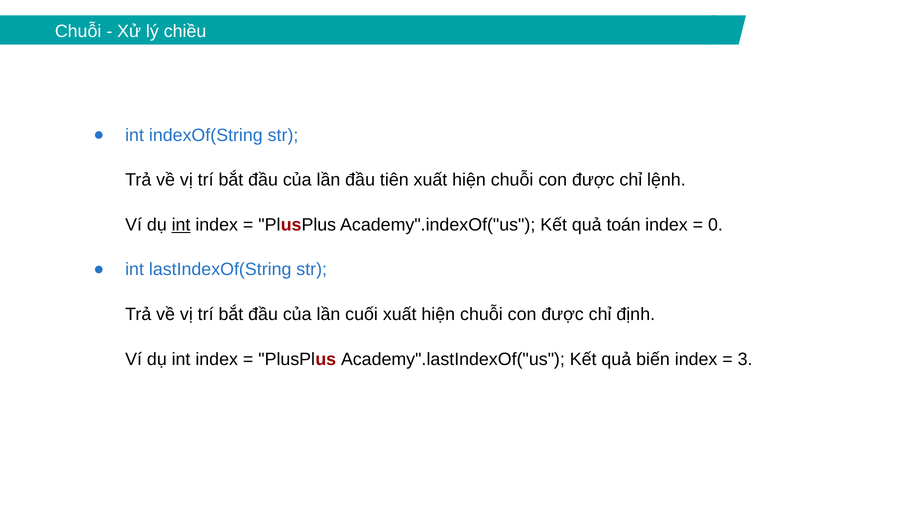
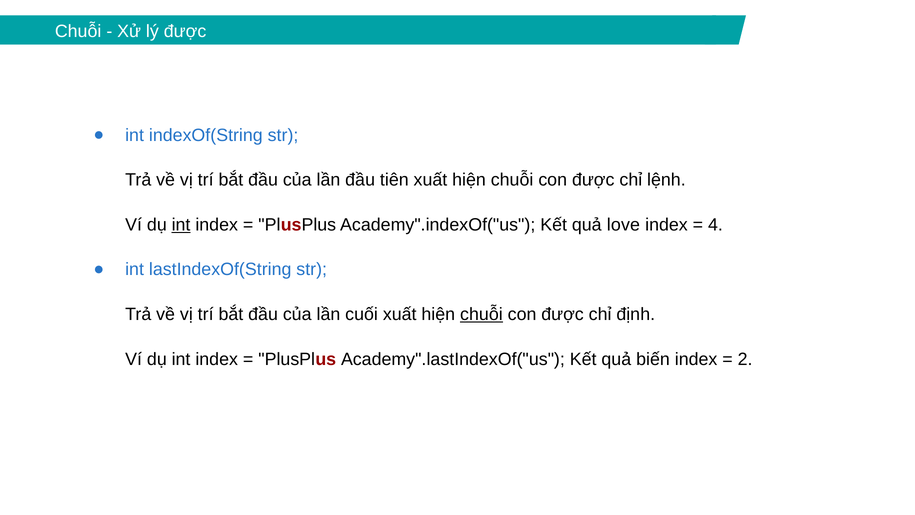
lý chiều: chiều -> được (185, 31)
toán: toán -> love (623, 225)
0: 0 -> 4 (715, 225)
chuỗi underline: none -> present (481, 314)
3: 3 -> 2 (745, 359)
